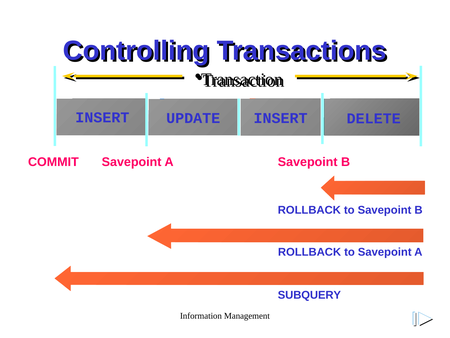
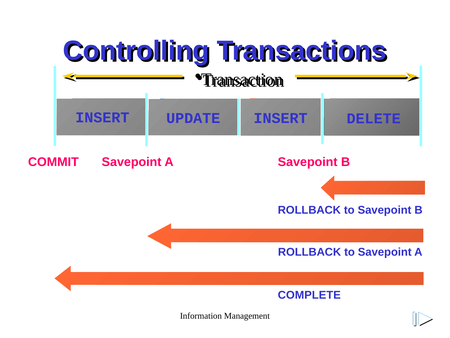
SUBQUERY: SUBQUERY -> COMPLETE (309, 295)
